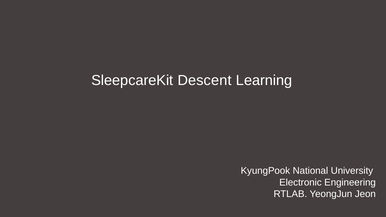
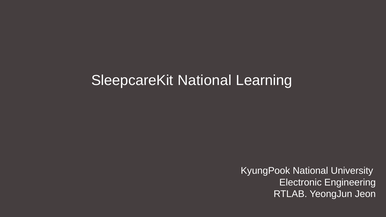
SleepcareKit Descent: Descent -> National (205, 80)
